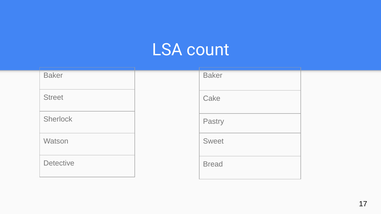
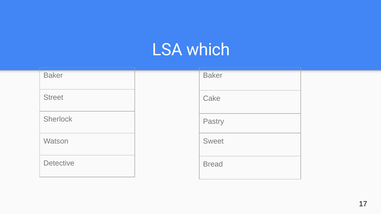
count: count -> which (208, 50)
